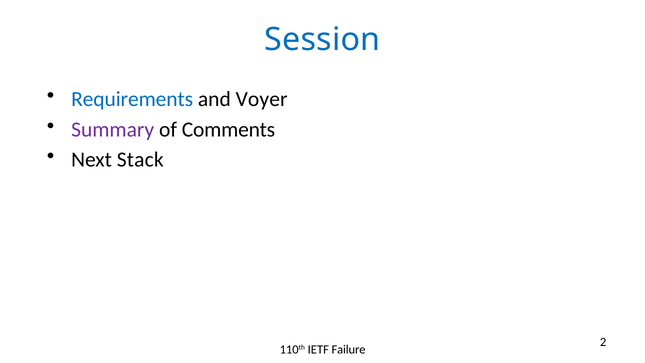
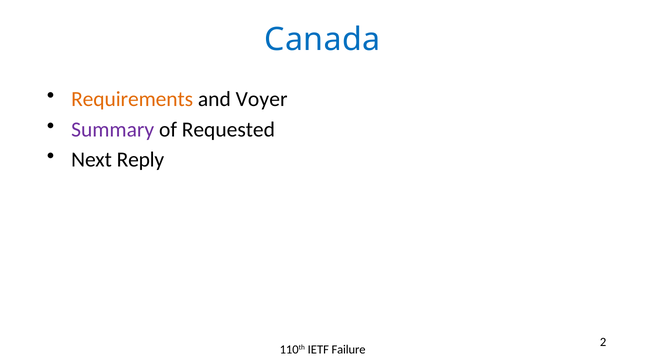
Session: Session -> Canada (322, 39)
Requirements colour: blue -> orange (132, 99)
Comments: Comments -> Requested (228, 129)
Stack: Stack -> Reply (140, 159)
